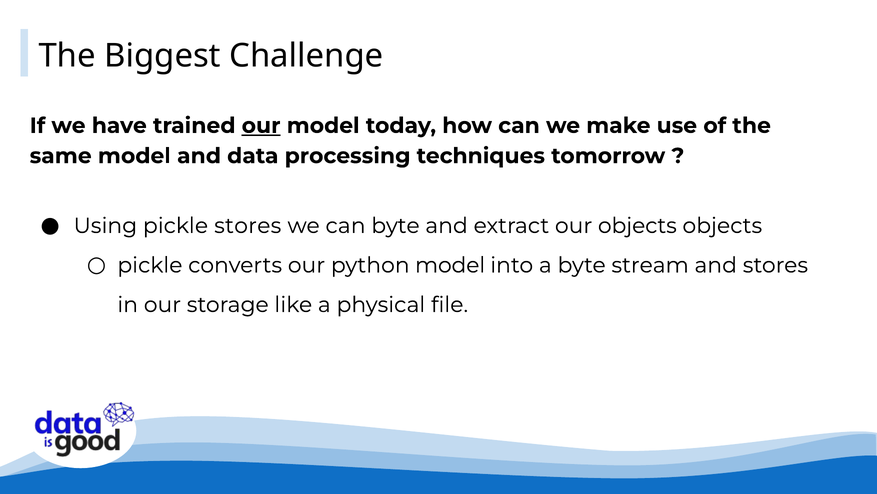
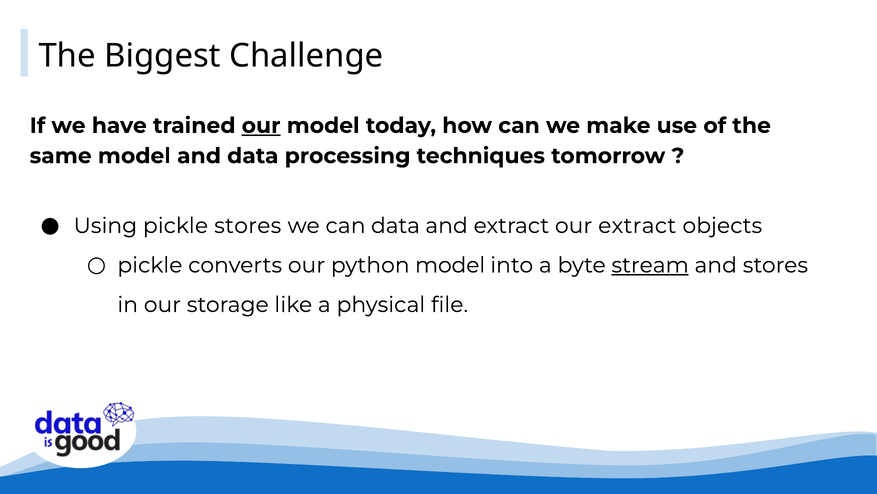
can byte: byte -> data (395, 225)
our objects: objects -> extract (637, 225)
stream underline: none -> present (650, 265)
